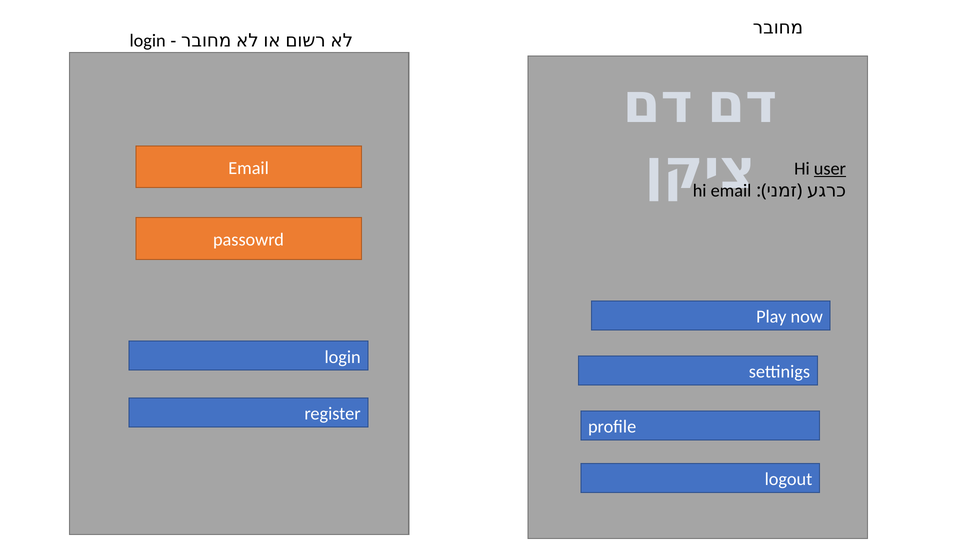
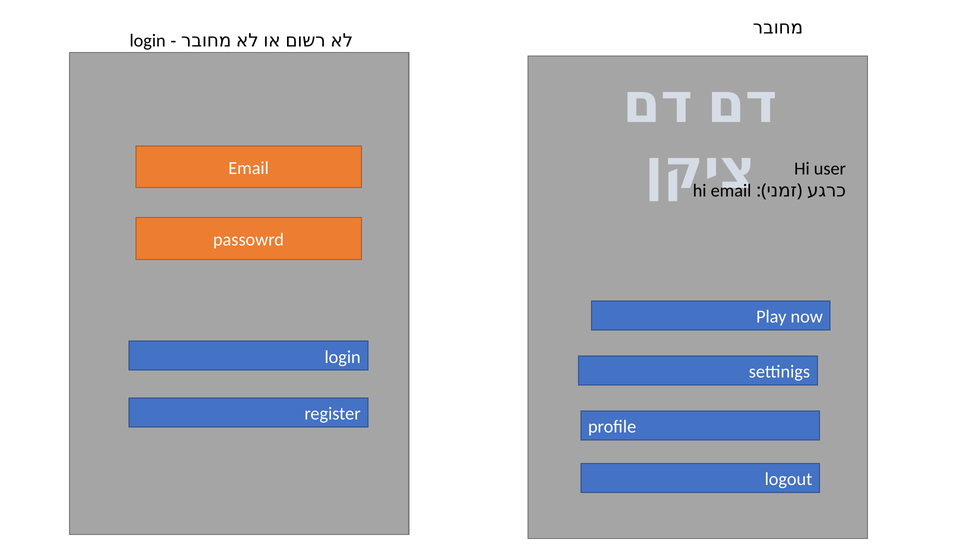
user underline: present -> none (830, 168)
